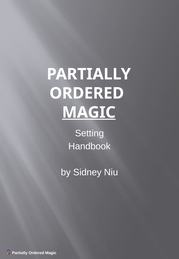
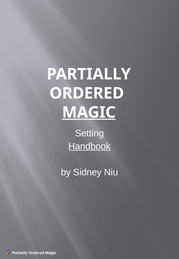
Handbook underline: none -> present (89, 146)
